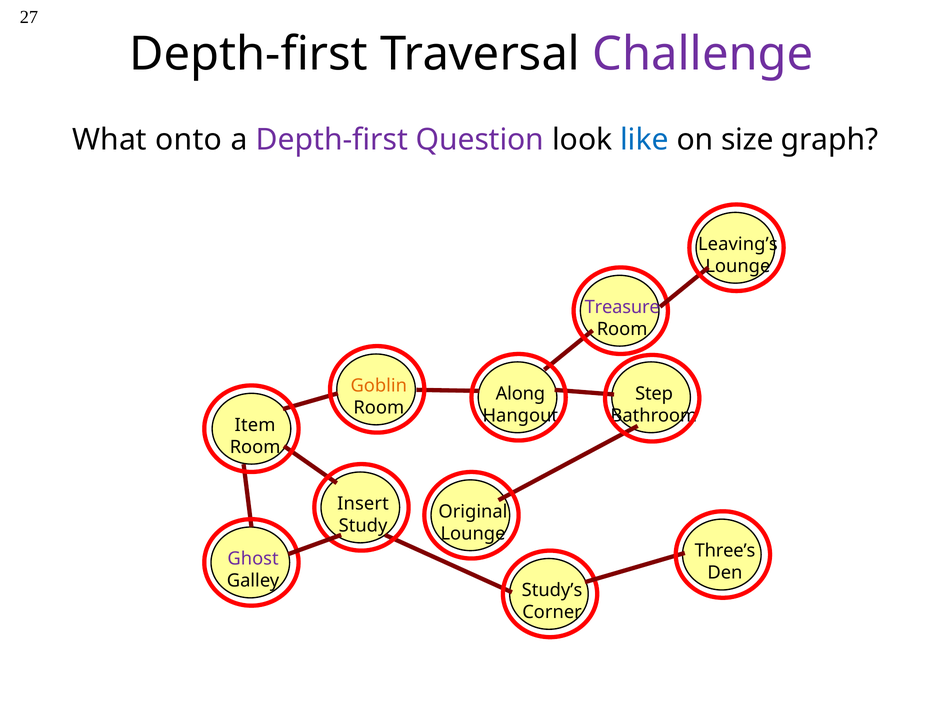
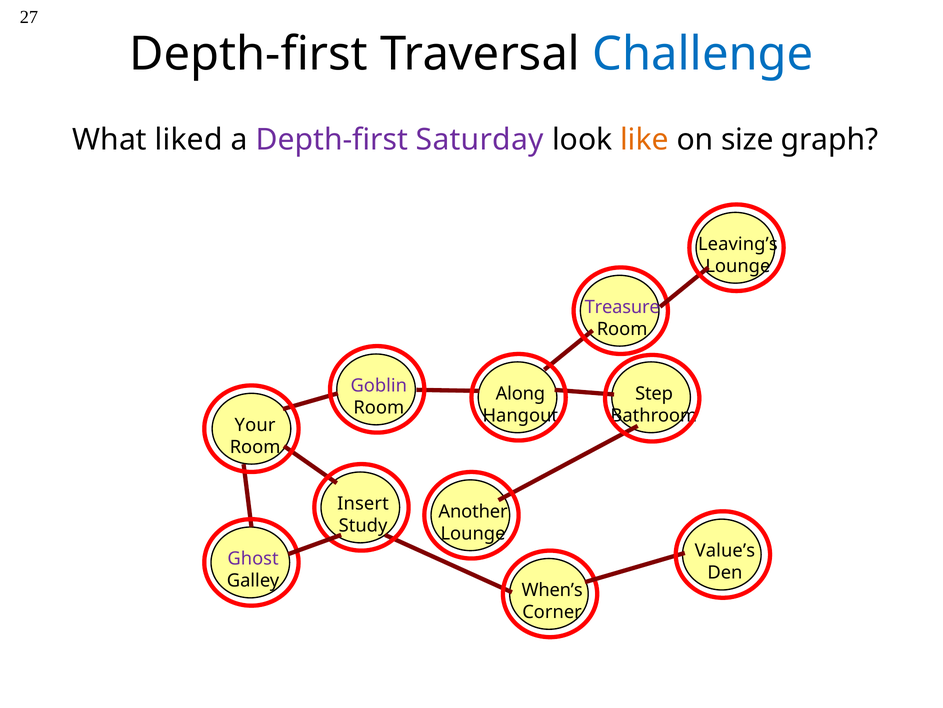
Challenge colour: purple -> blue (703, 54)
onto: onto -> liked (189, 140)
Question: Question -> Saturday (480, 140)
like colour: blue -> orange (644, 140)
Goblin colour: orange -> purple (379, 385)
Item: Item -> Your (255, 425)
Original: Original -> Another (473, 511)
Three’s: Three’s -> Value’s (725, 550)
Study’s: Study’s -> When’s (552, 590)
